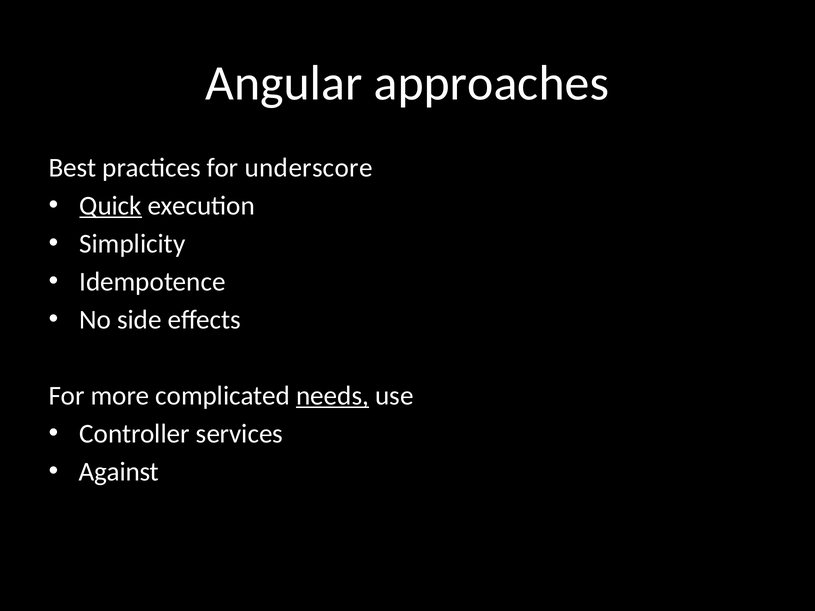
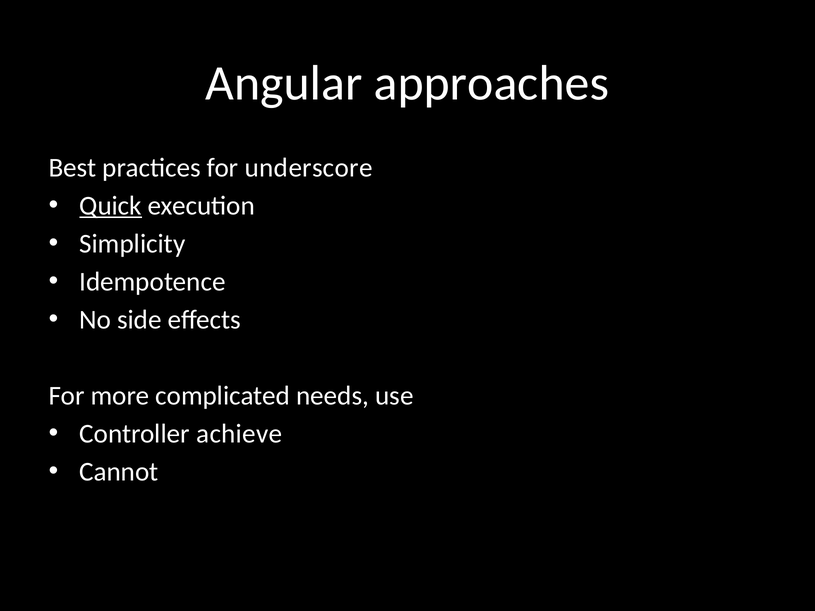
needs underline: present -> none (333, 396)
services: services -> achieve (239, 434)
Against: Against -> Cannot (119, 472)
